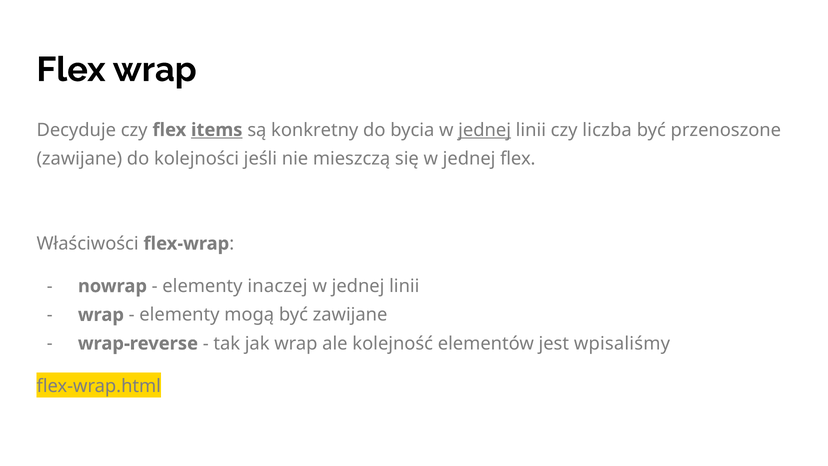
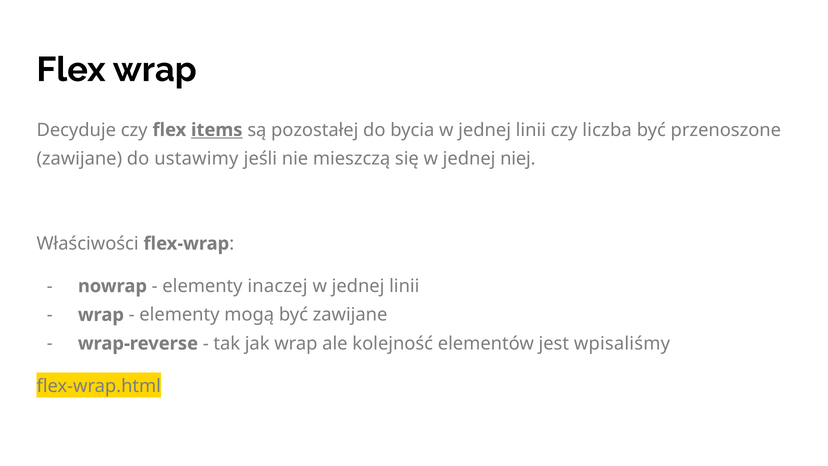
konkretny: konkretny -> pozostałej (315, 130)
jednej underline: present -> none (485, 130)
kolejności: kolejności -> ustawimy (196, 159)
jednej flex: flex -> niej (518, 159)
